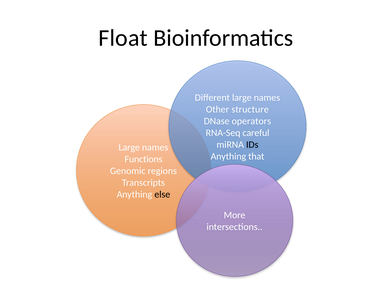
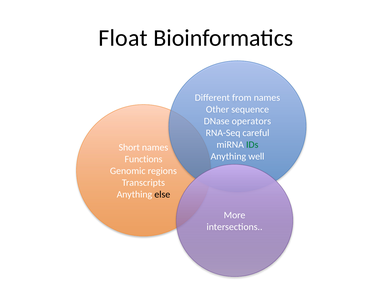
Different large: large -> from (242, 98)
structure: structure -> sequence (250, 109)
IDs colour: black -> green (252, 145)
Large: Large -> Short (129, 147)
that: that -> well (256, 156)
